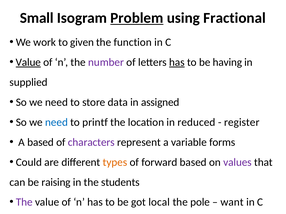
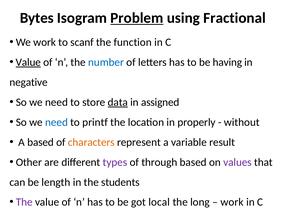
Small: Small -> Bytes (37, 18)
given: given -> scanf (82, 42)
number colour: purple -> blue (106, 62)
has underline: present -> none (177, 62)
supplied: supplied -> negative (29, 82)
data underline: none -> present (118, 102)
reduced: reduced -> properly (196, 122)
register: register -> without (242, 122)
characters colour: purple -> orange (91, 143)
forms: forms -> result (222, 143)
Could: Could -> Other (29, 163)
types colour: orange -> purple (115, 163)
forward: forward -> through (159, 163)
raising: raising -> length (56, 183)
pole: pole -> long (200, 203)
want: want -> work (232, 203)
